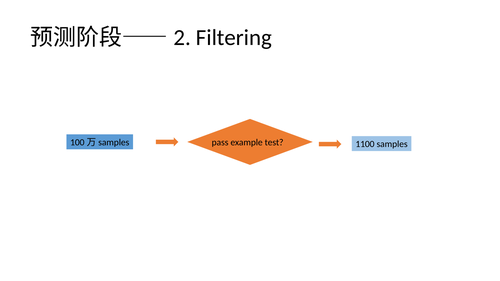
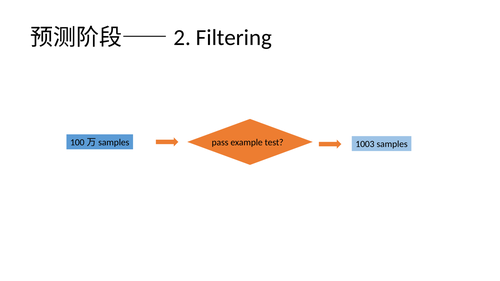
1100: 1100 -> 1003 (365, 144)
